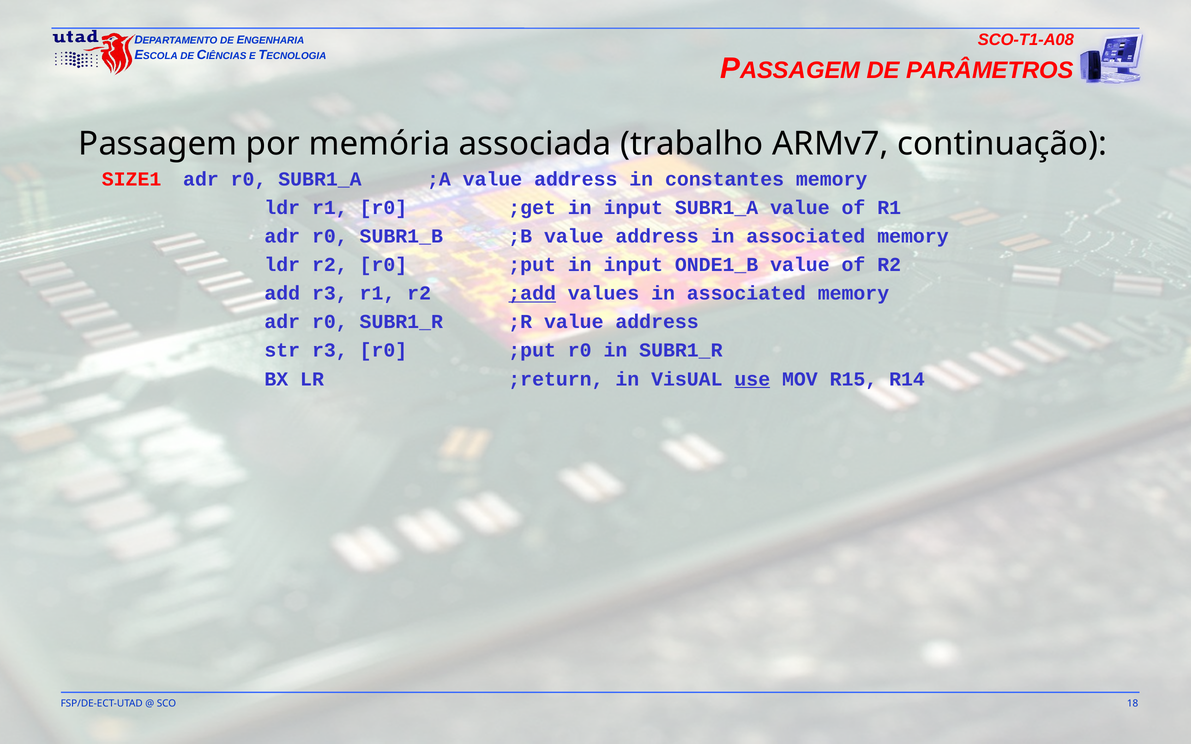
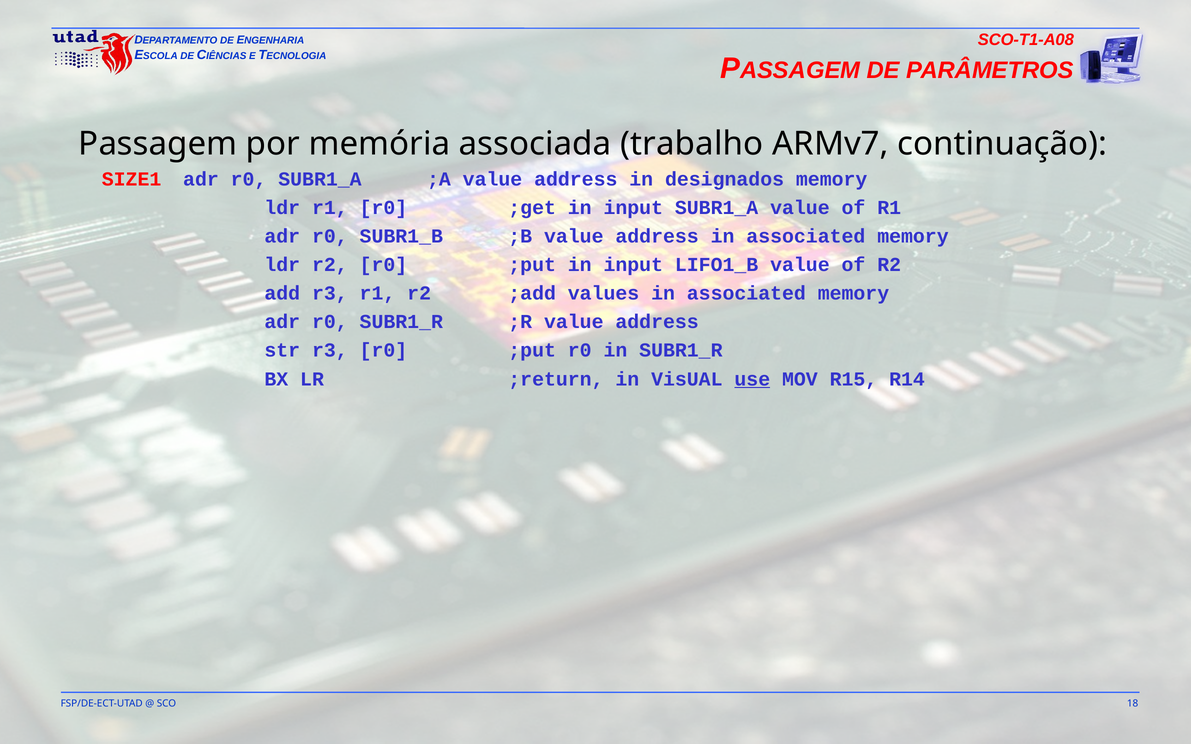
constantes: constantes -> designados (725, 179)
ONDE1_B: ONDE1_B -> LIFO1_B (717, 265)
;add underline: present -> none (532, 294)
